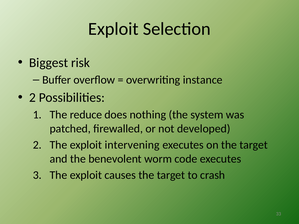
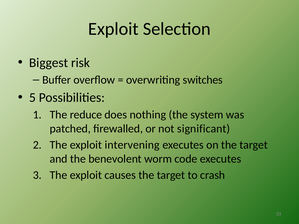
instance: instance -> switches (203, 80)
2: 2 -> 5 (33, 98)
developed: developed -> significant (204, 129)
